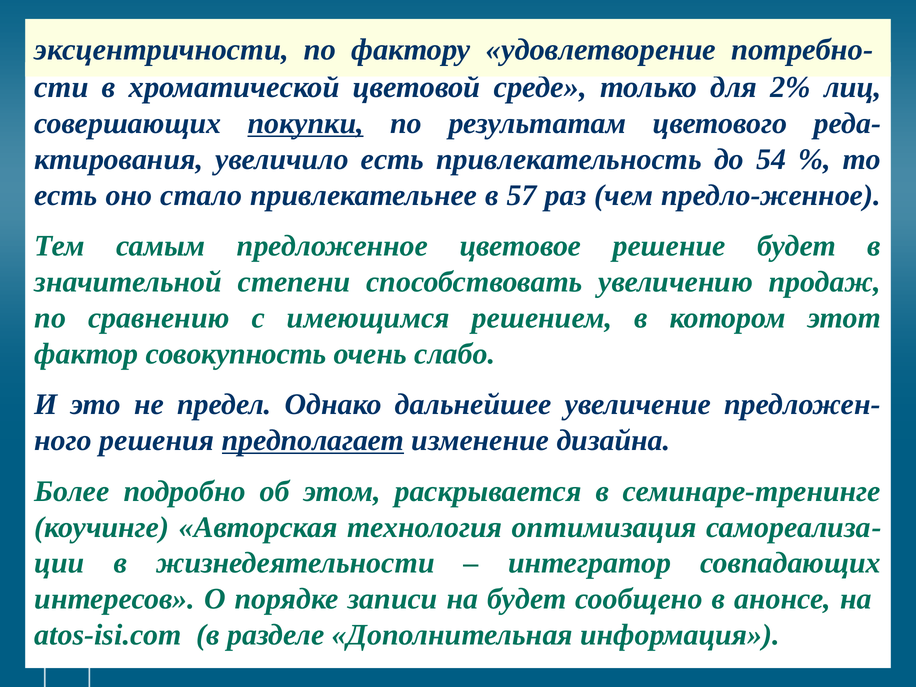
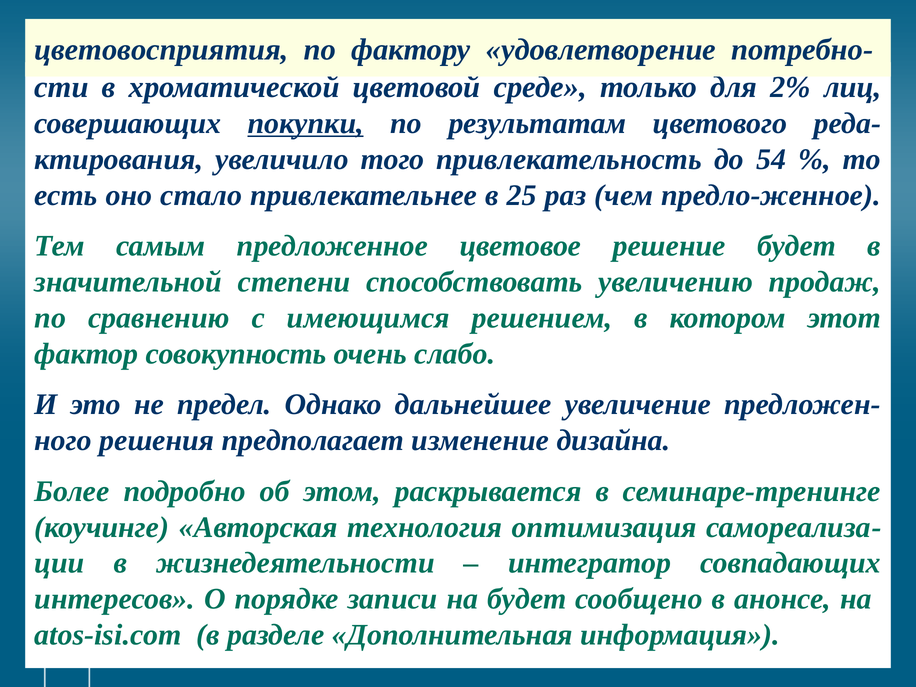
эксцентричности: эксцентричности -> цветовосприятия (162, 50)
увеличило есть: есть -> того (393, 159)
57: 57 -> 25 (522, 195)
предполагает underline: present -> none (313, 440)
